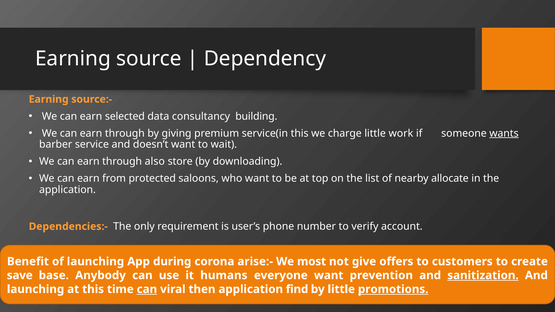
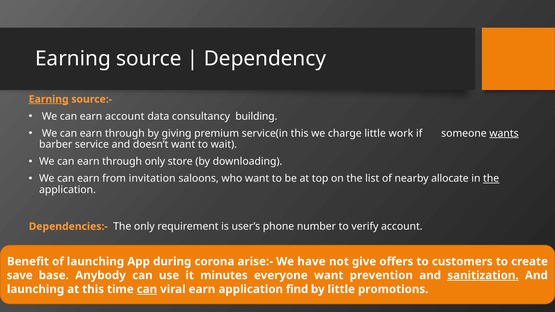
Earning underline: none -> present (49, 99)
earn selected: selected -> account (125, 116)
through also: also -> only (155, 162)
protected: protected -> invitation (152, 179)
the underline: none -> present (491, 179)
most: most -> have (311, 262)
humans: humans -> minutes (224, 276)
viral then: then -> earn (202, 289)
promotions underline: present -> none (393, 289)
